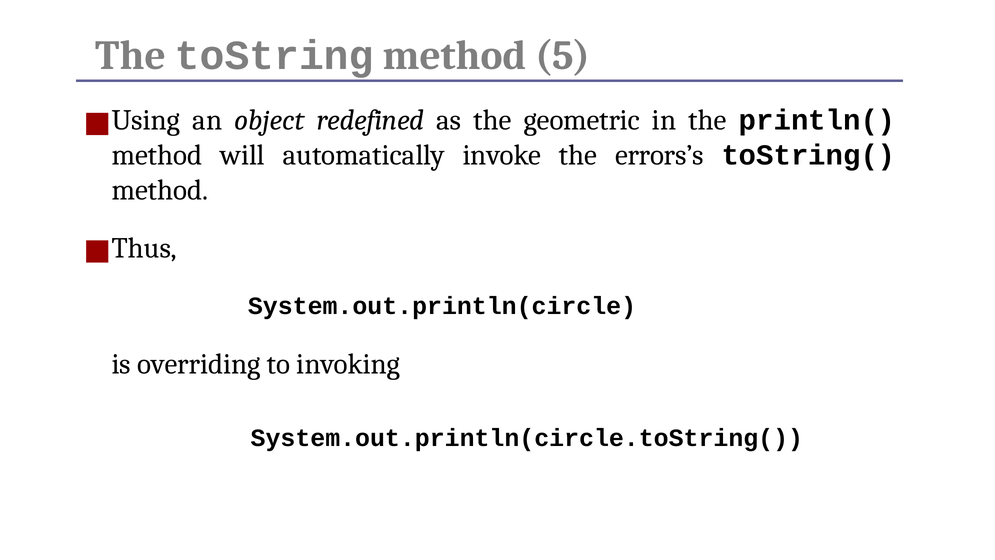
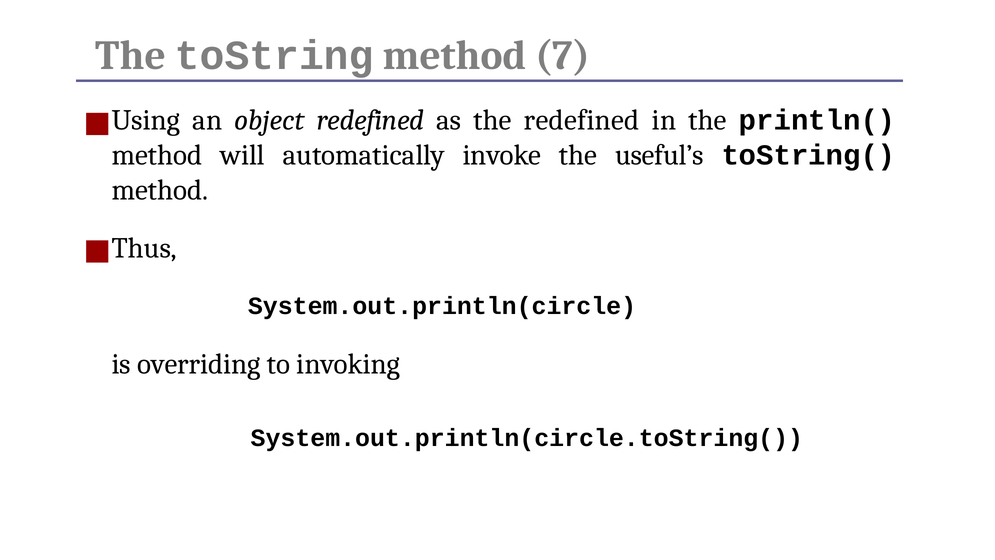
5: 5 -> 7 (563, 55)
the geometric: geometric -> redefined (582, 120)
errors’s: errors’s -> useful’s (659, 155)
